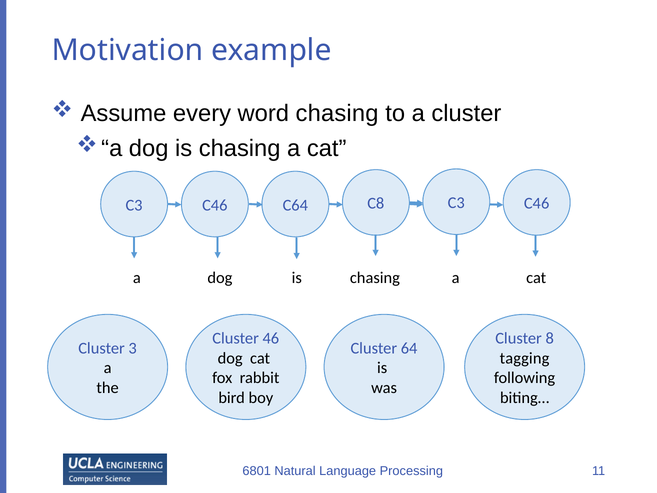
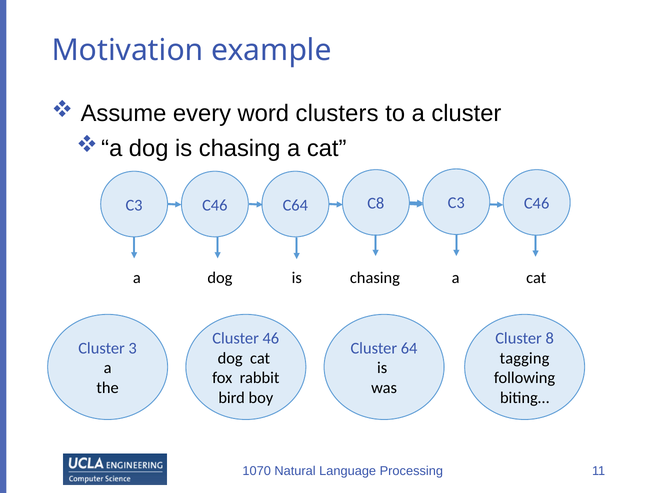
word chasing: chasing -> clusters (337, 113)
6801: 6801 -> 1070 (257, 471)
